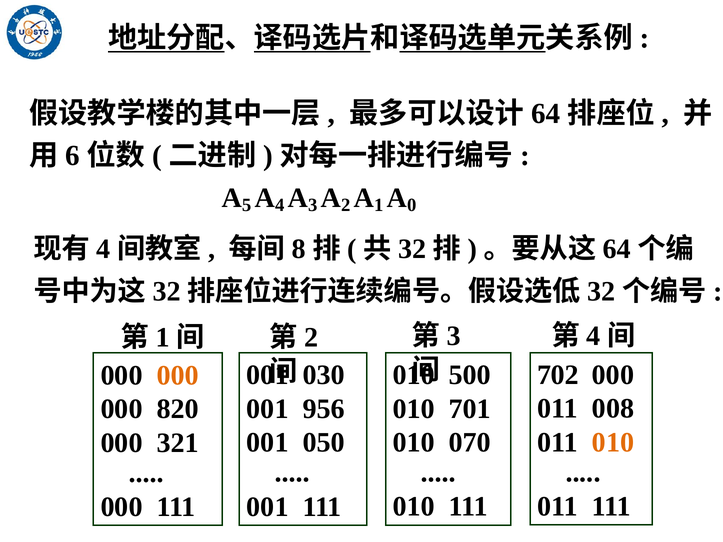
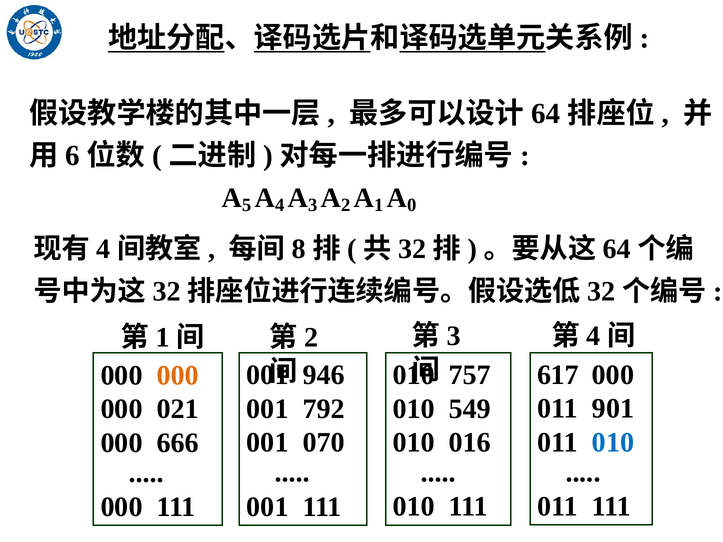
702: 702 -> 617 (558, 375)
500: 500 -> 757 (470, 375)
030: 030 -> 946 (324, 375)
008: 008 -> 901 (613, 409)
701: 701 -> 549 (470, 409)
956: 956 -> 792 (324, 409)
820: 820 -> 021 (178, 409)
010 colour: orange -> blue (613, 443)
070: 070 -> 016 (470, 443)
050: 050 -> 070 (324, 443)
321: 321 -> 666 (178, 443)
